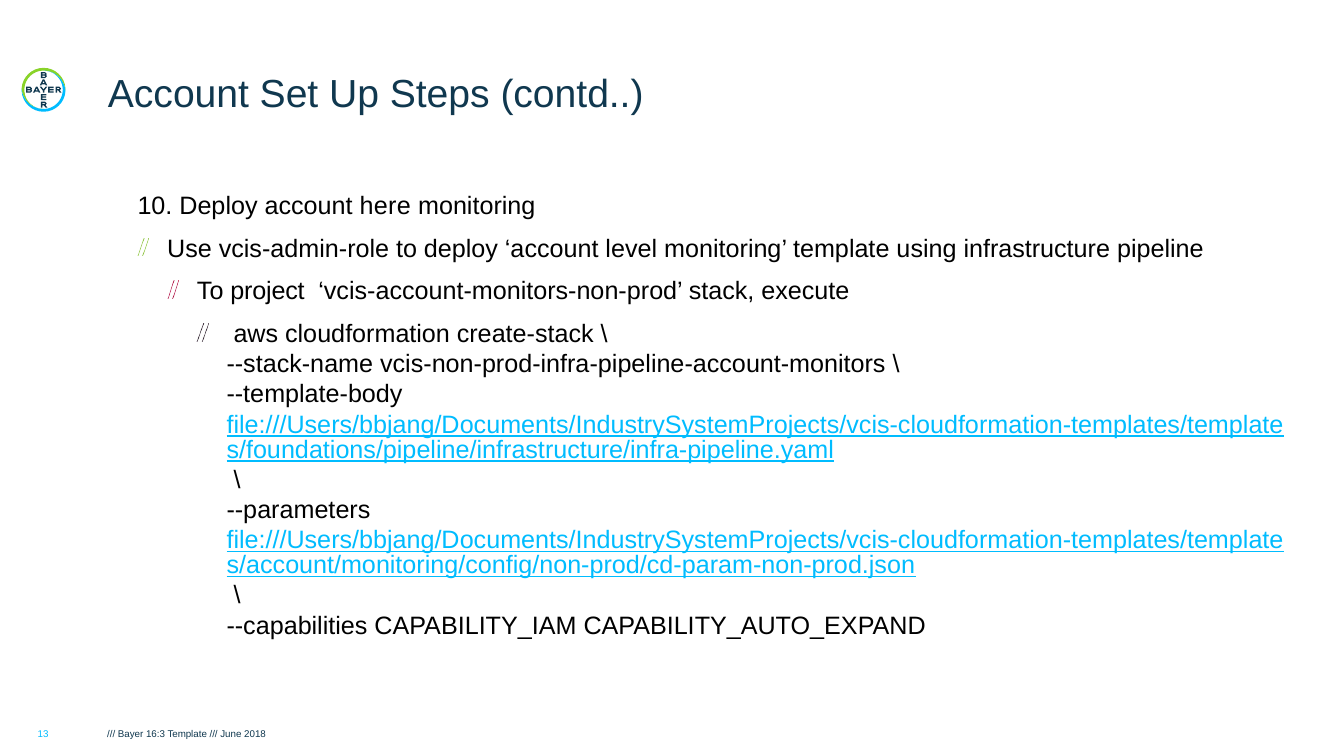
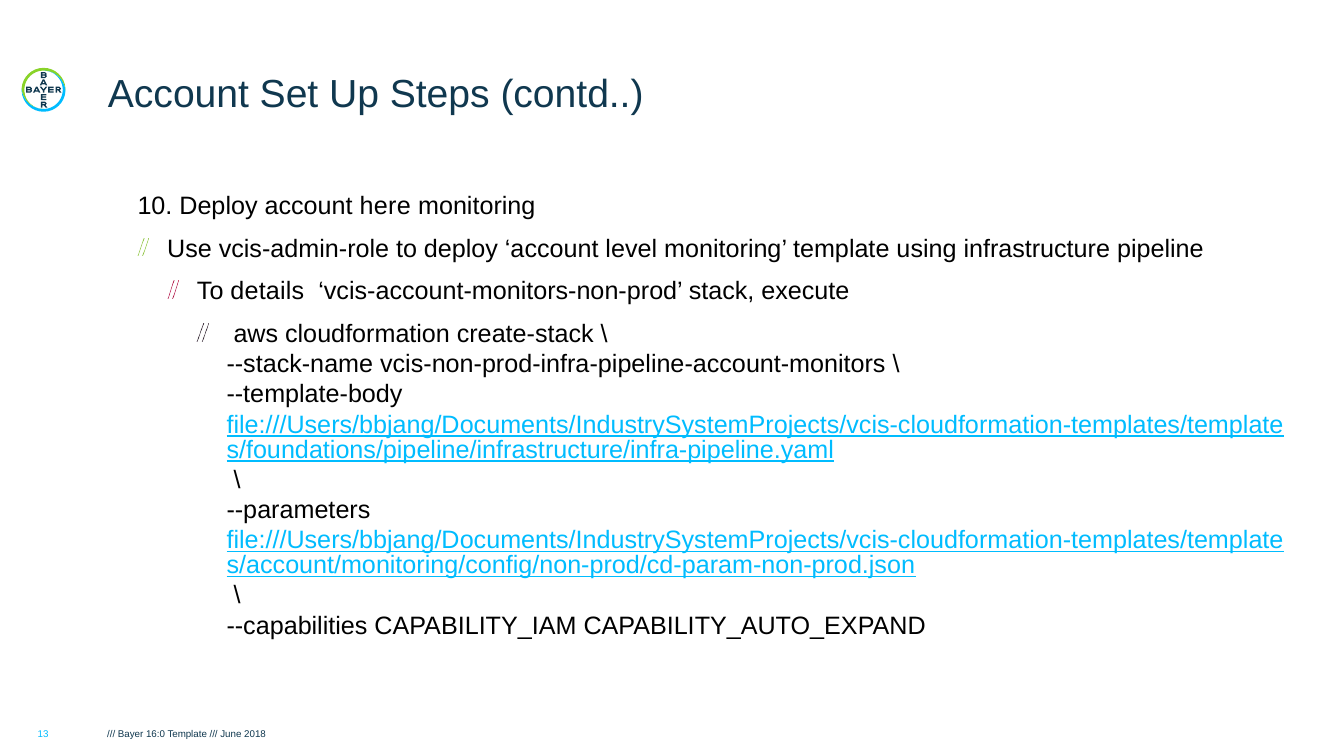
project: project -> details (267, 292)
16:3: 16:3 -> 16:0 (156, 735)
